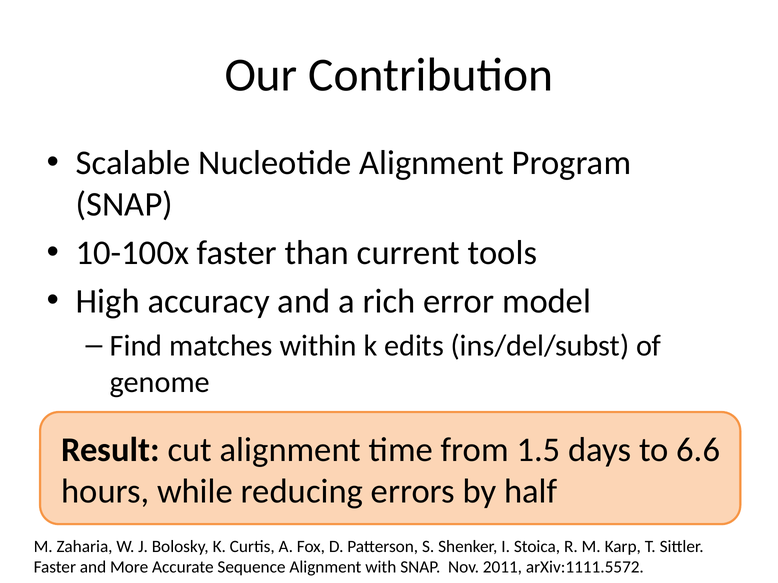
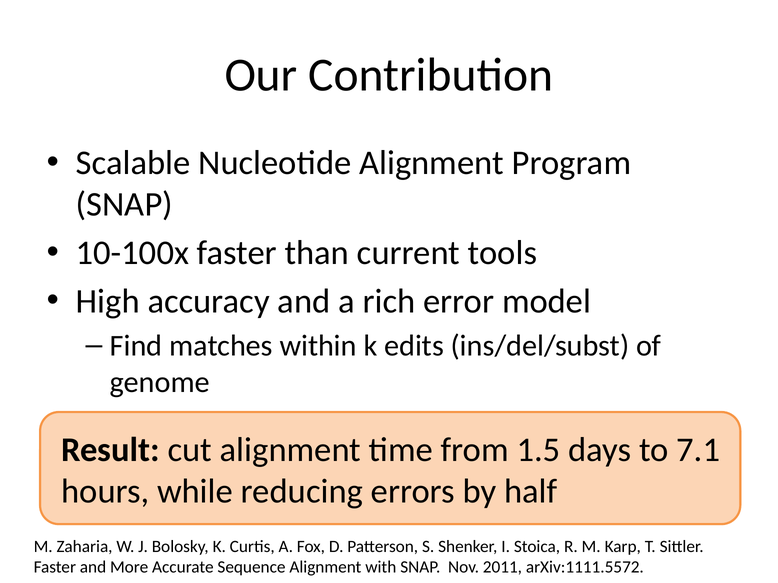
6.6: 6.6 -> 7.1 (698, 450)
